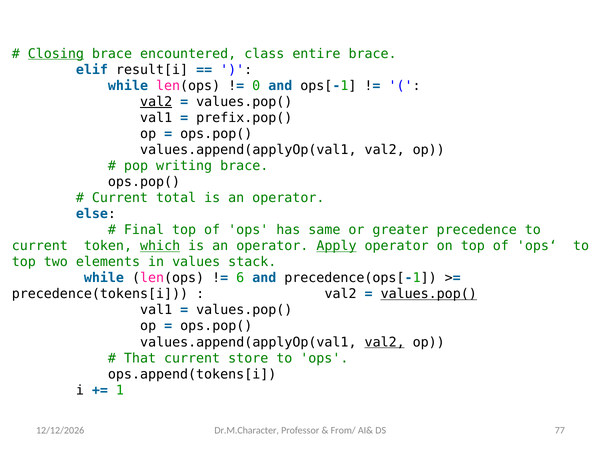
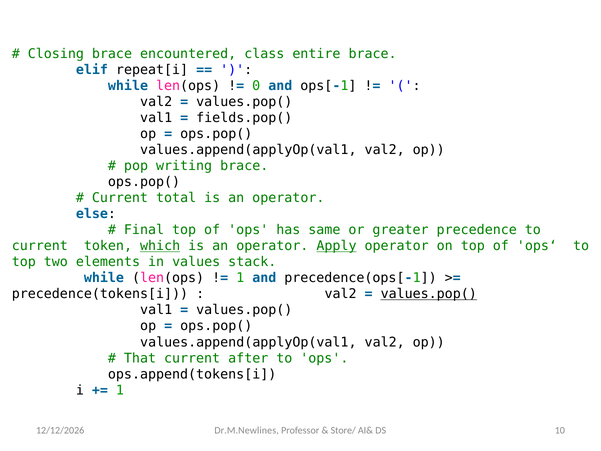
Closing underline: present -> none (56, 54)
result[i: result[i -> repeat[i (152, 70)
val2 underline: present -> none (156, 102)
prefix.pop(: prefix.pop( -> fields.pop( (244, 118)
6: 6 -> 1 (240, 278)
val2 underline: present -> none (385, 342)
store: store -> after (248, 358)
Dr.M.Character: Dr.M.Character -> Dr.M.Newlines (247, 430)
From/: From/ -> Store/ (343, 430)
77: 77 -> 10 (560, 430)
